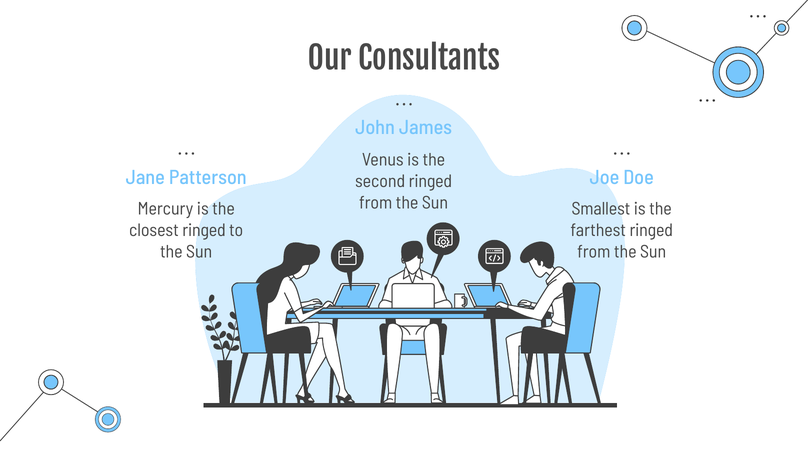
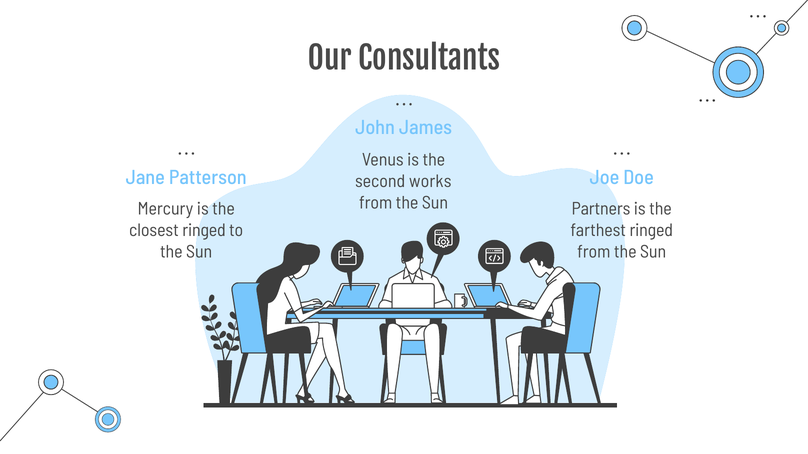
second ringed: ringed -> works (430, 181)
Smallest: Smallest -> Partners (601, 209)
